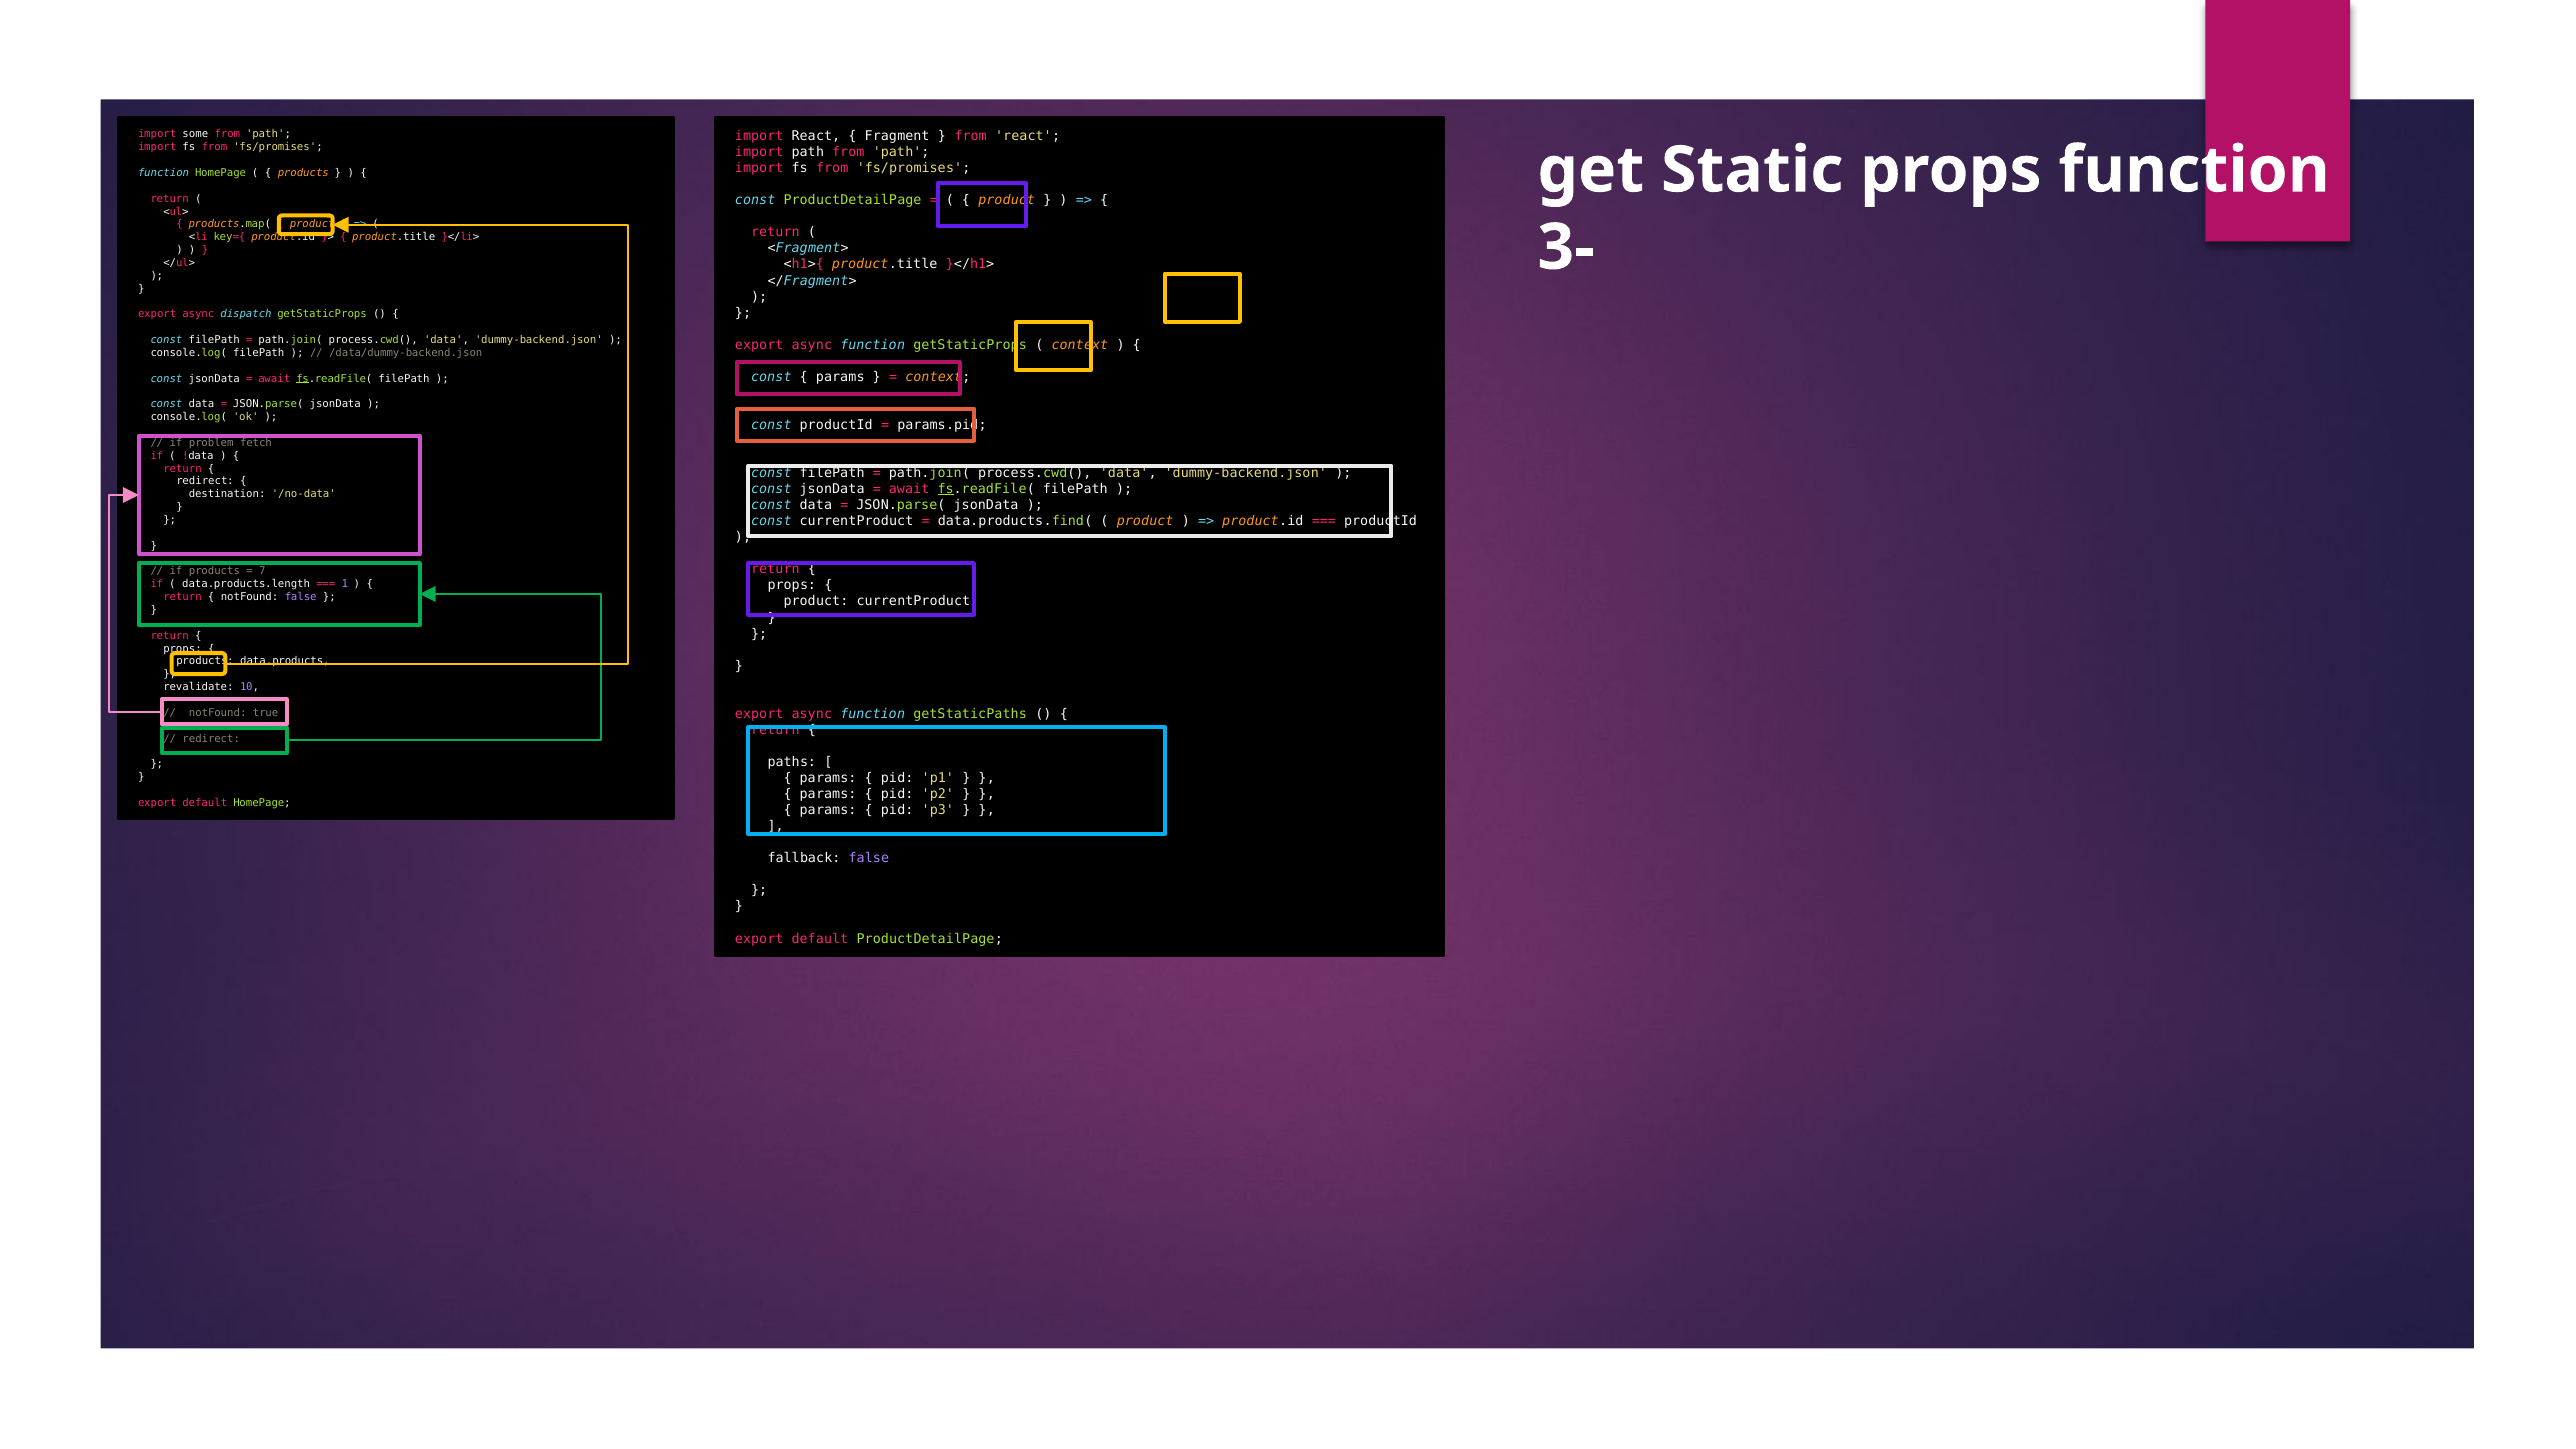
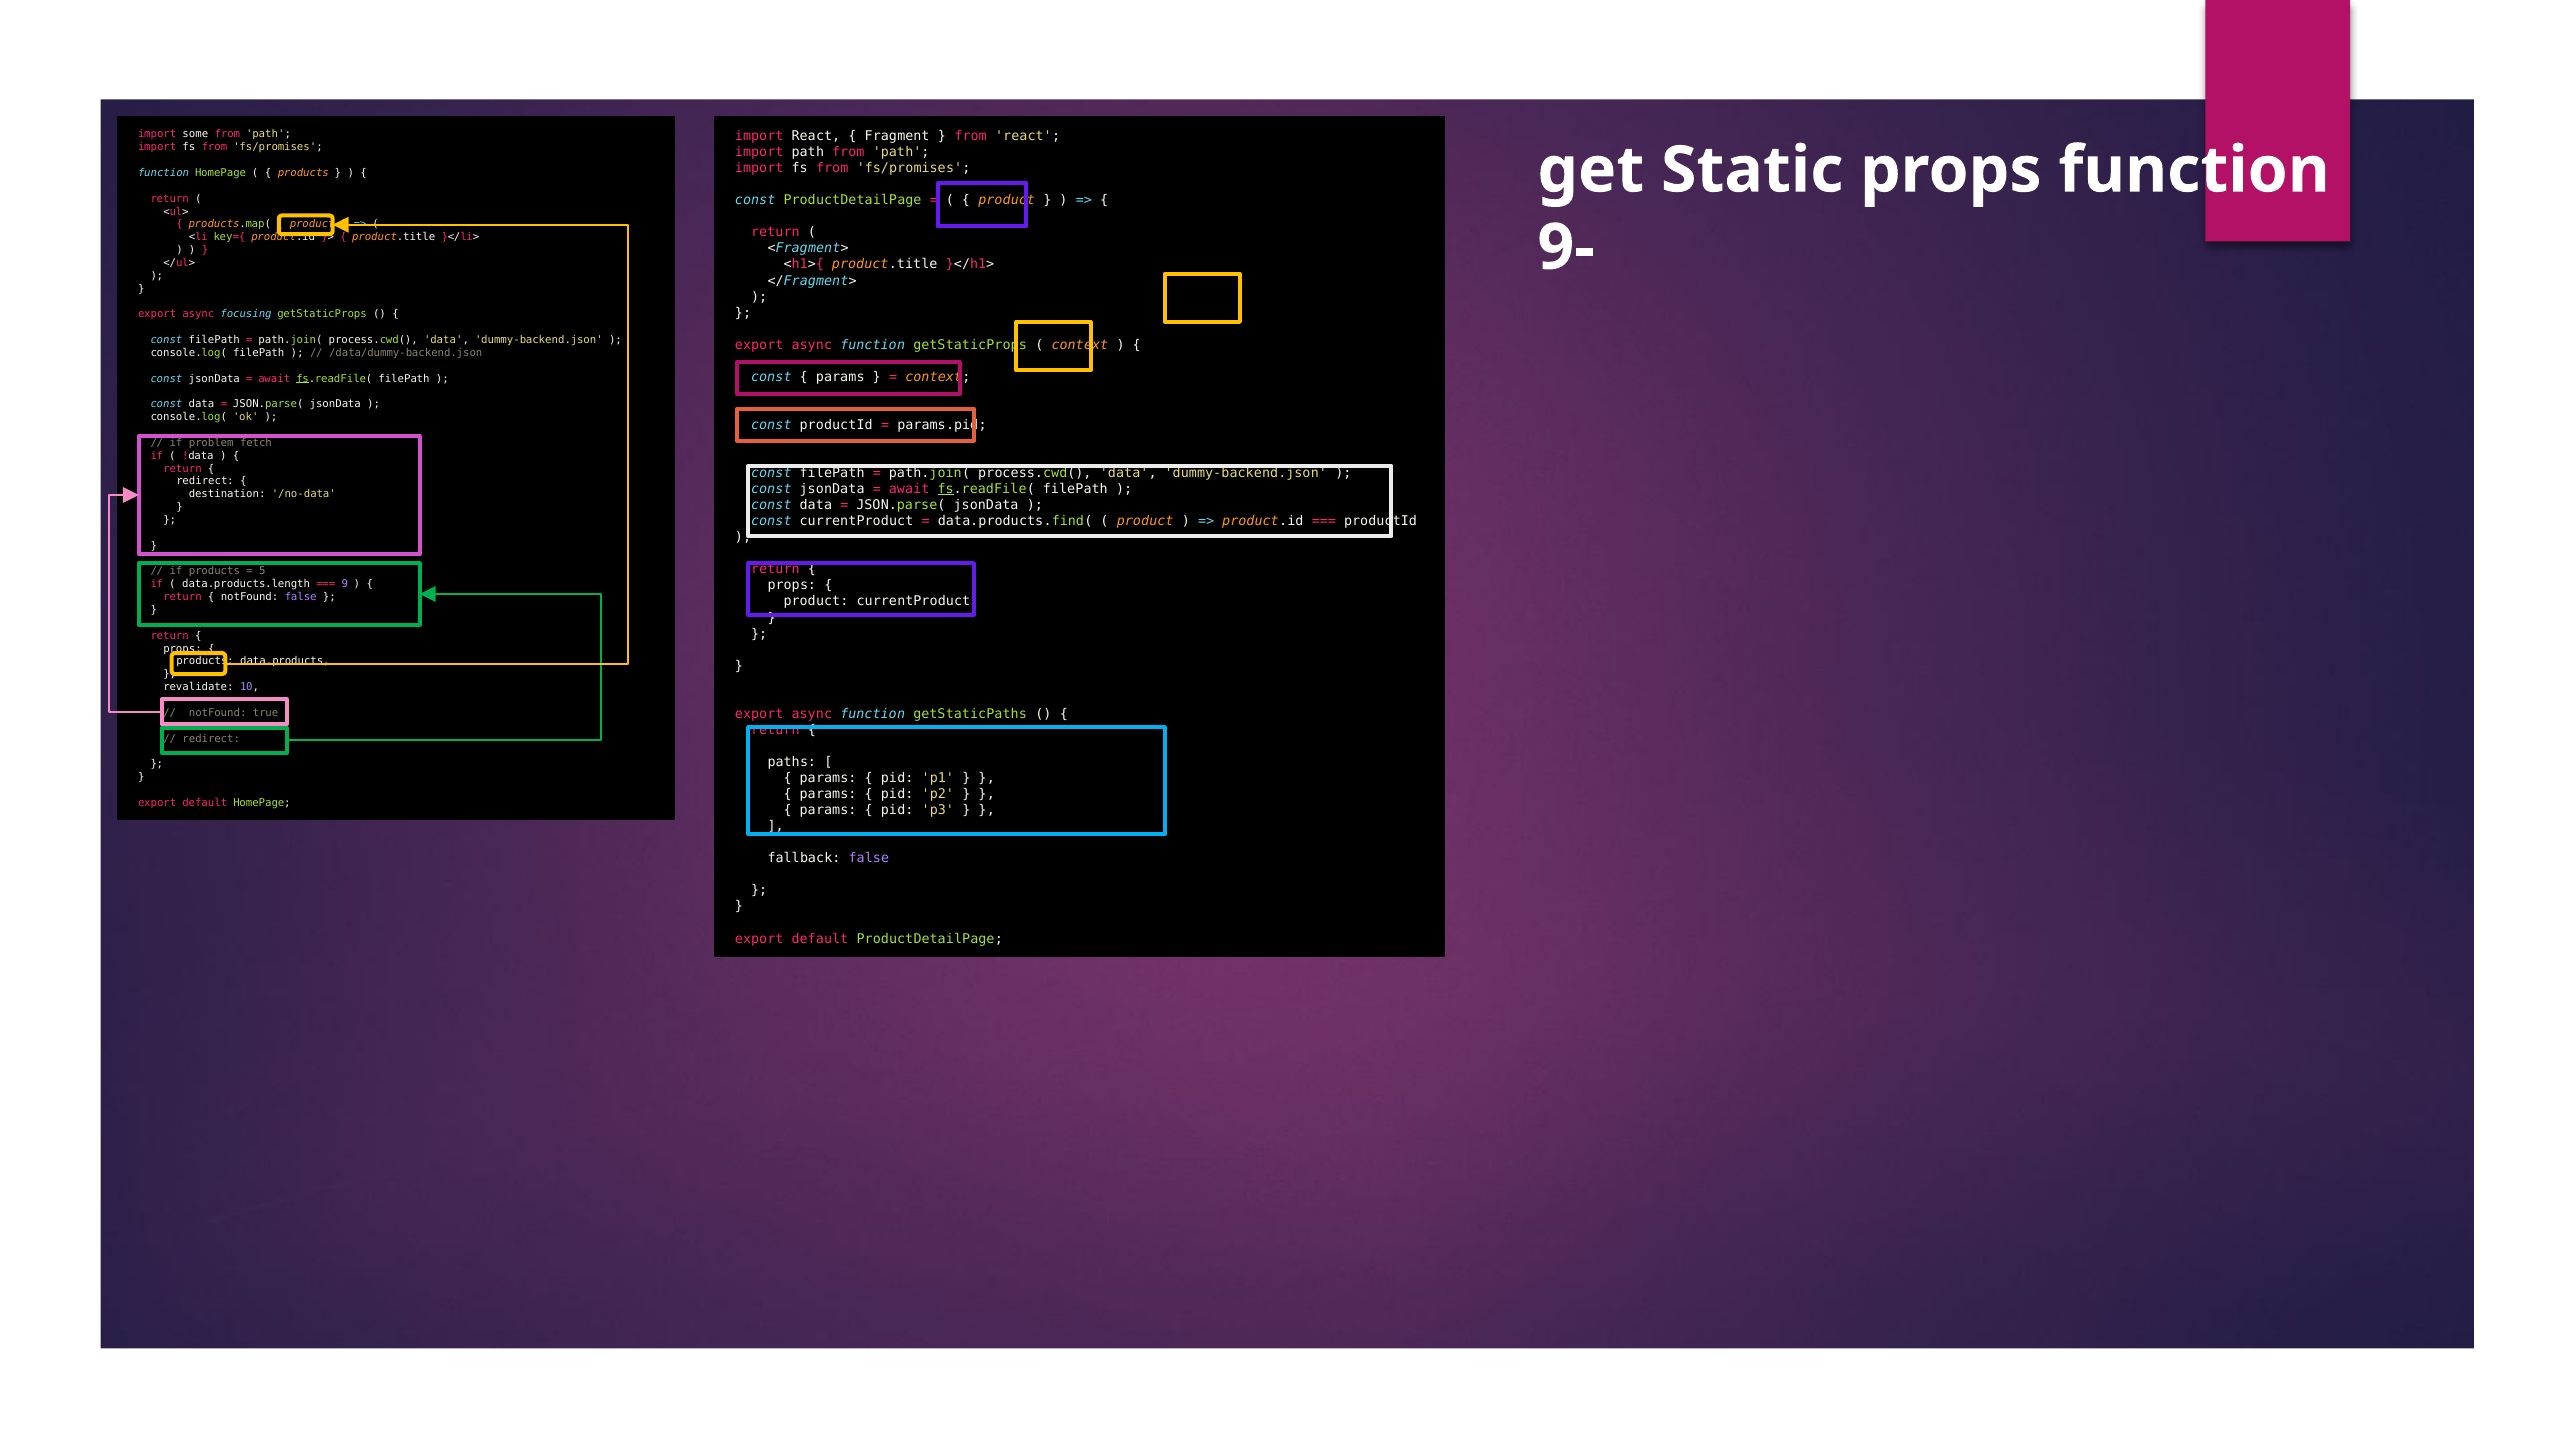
3-: 3- -> 9- (1566, 248)
dispatch: dispatch -> focusing (246, 314)
7: 7 -> 5 (262, 571)
1: 1 -> 9 (345, 584)
